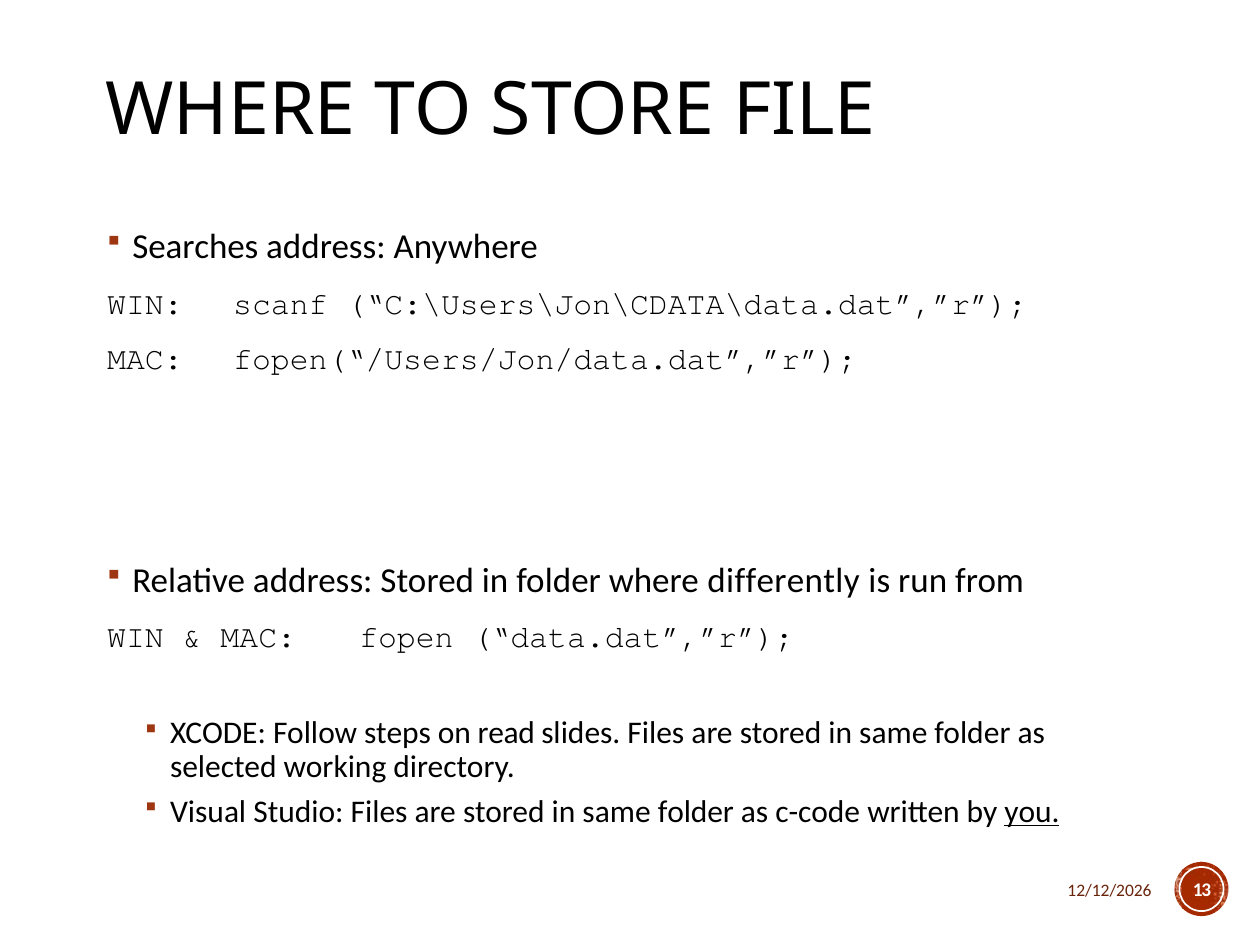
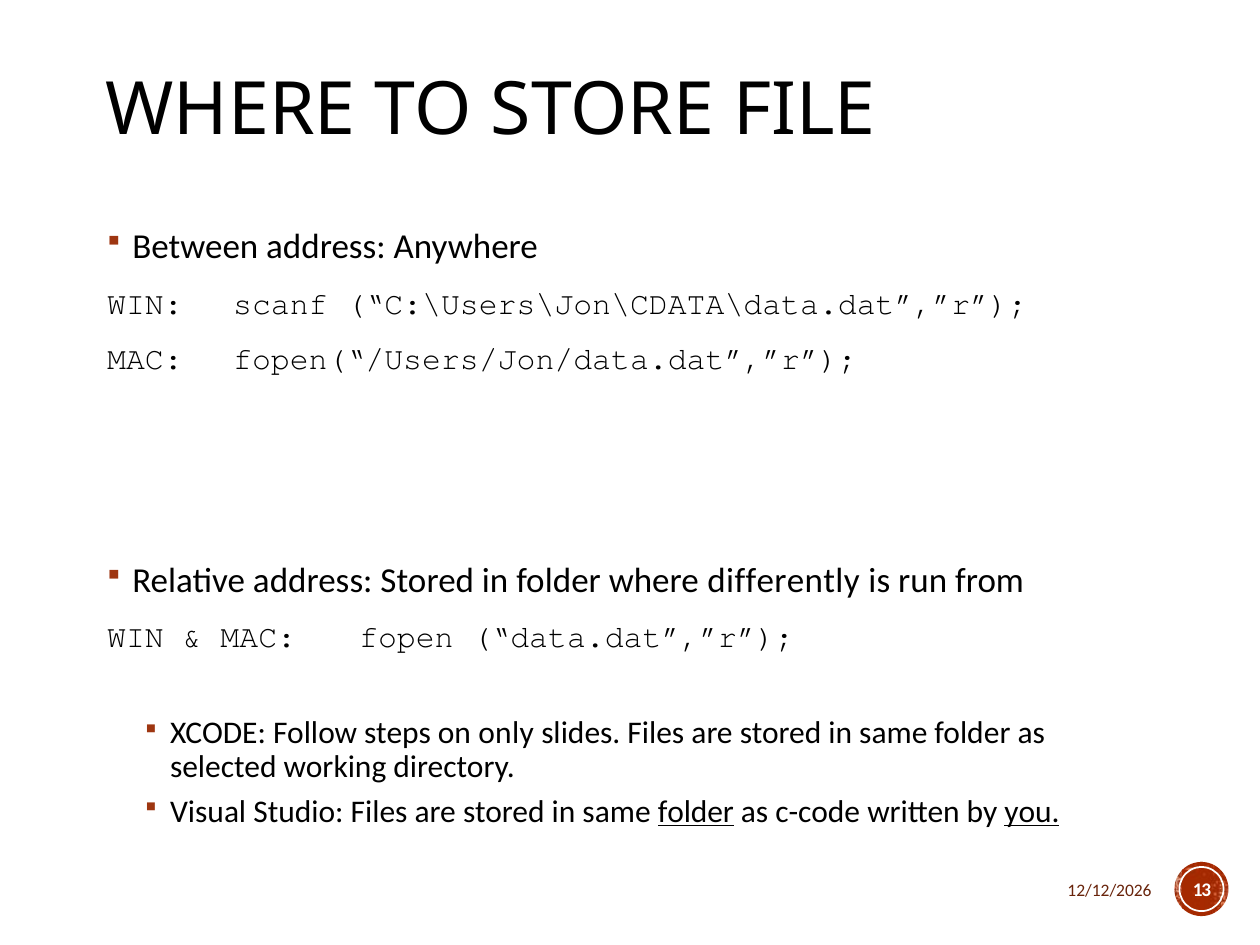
Searches: Searches -> Between (195, 247)
read: read -> only (506, 733)
folder underline: none -> present (696, 812)
